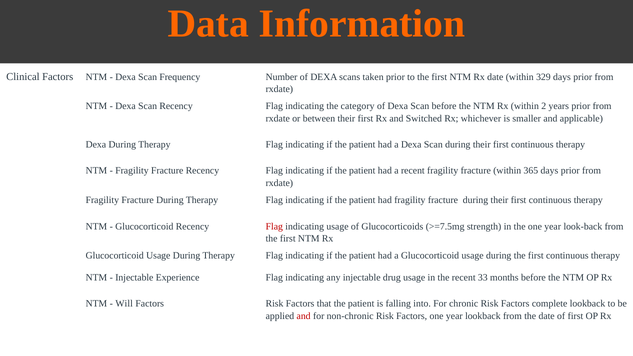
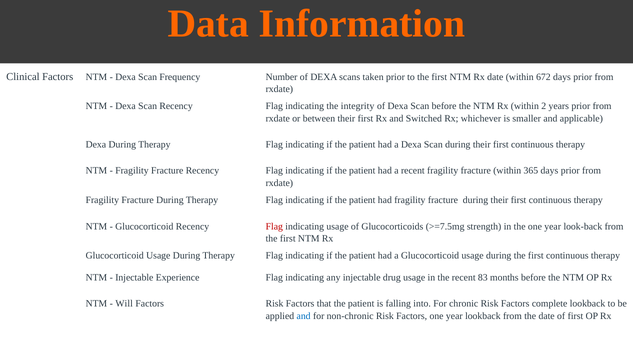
329: 329 -> 672 (543, 77)
category: category -> integrity (358, 106)
33: 33 -> 83 (483, 277)
and colour: red -> blue (304, 316)
